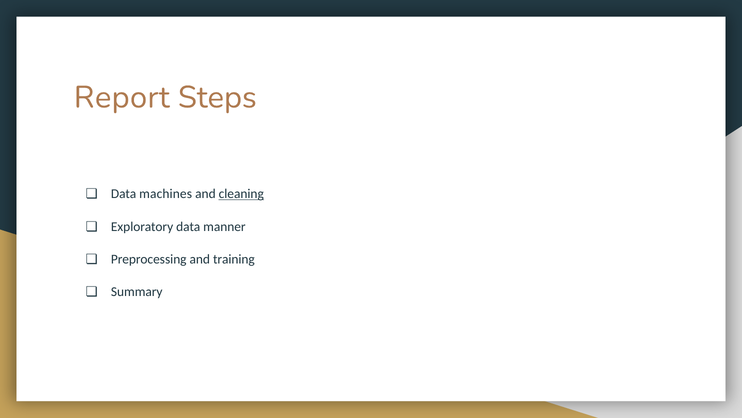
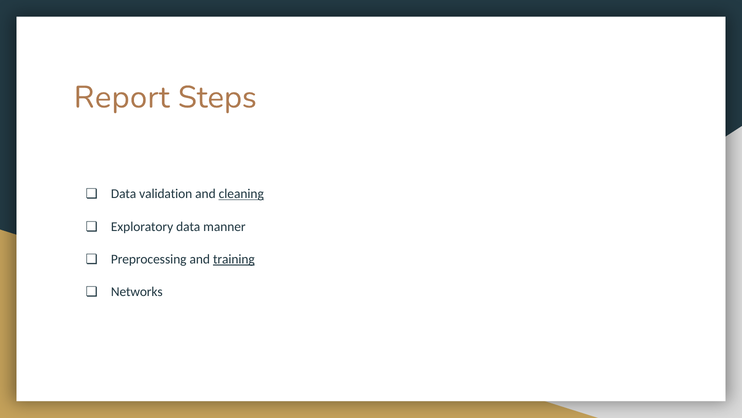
machines: machines -> validation (166, 194)
training underline: none -> present (234, 259)
Summary: Summary -> Networks (137, 292)
